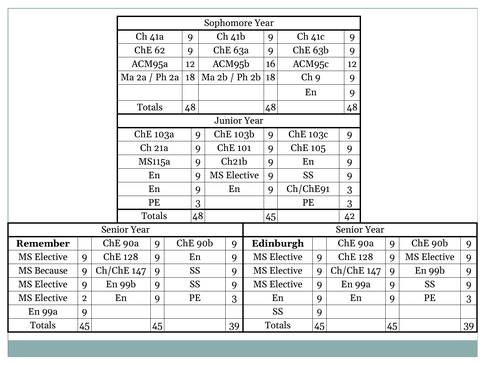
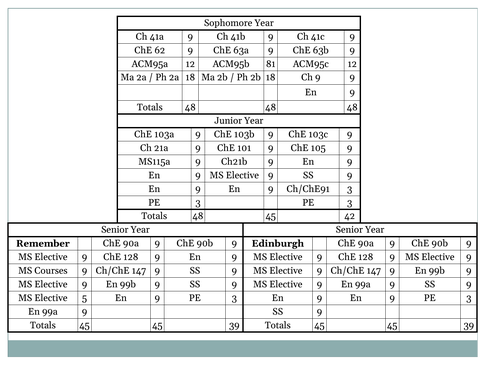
16: 16 -> 81 (271, 64)
Because: Because -> Courses (51, 270)
2: 2 -> 5 (84, 298)
